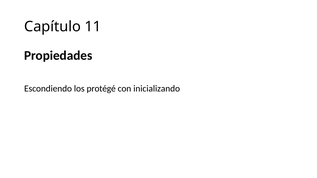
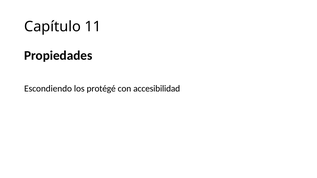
inicializando: inicializando -> accesibilidad (157, 89)
